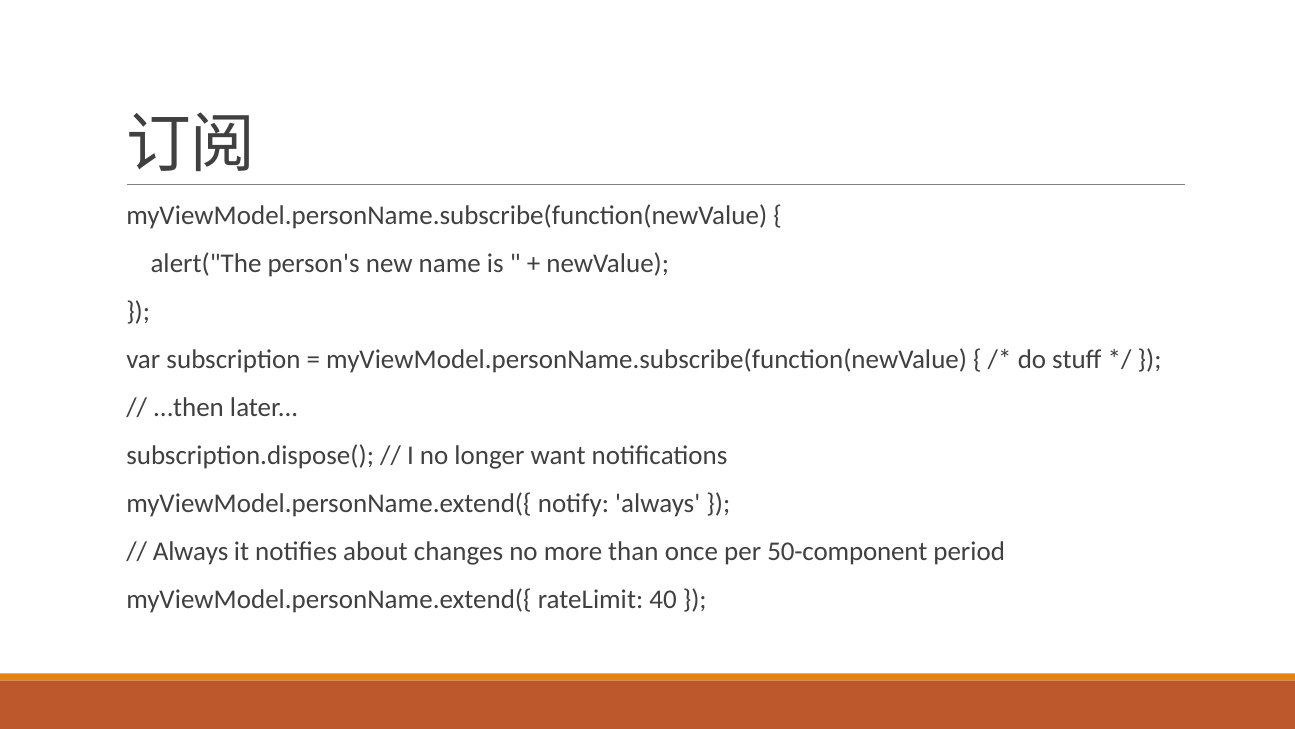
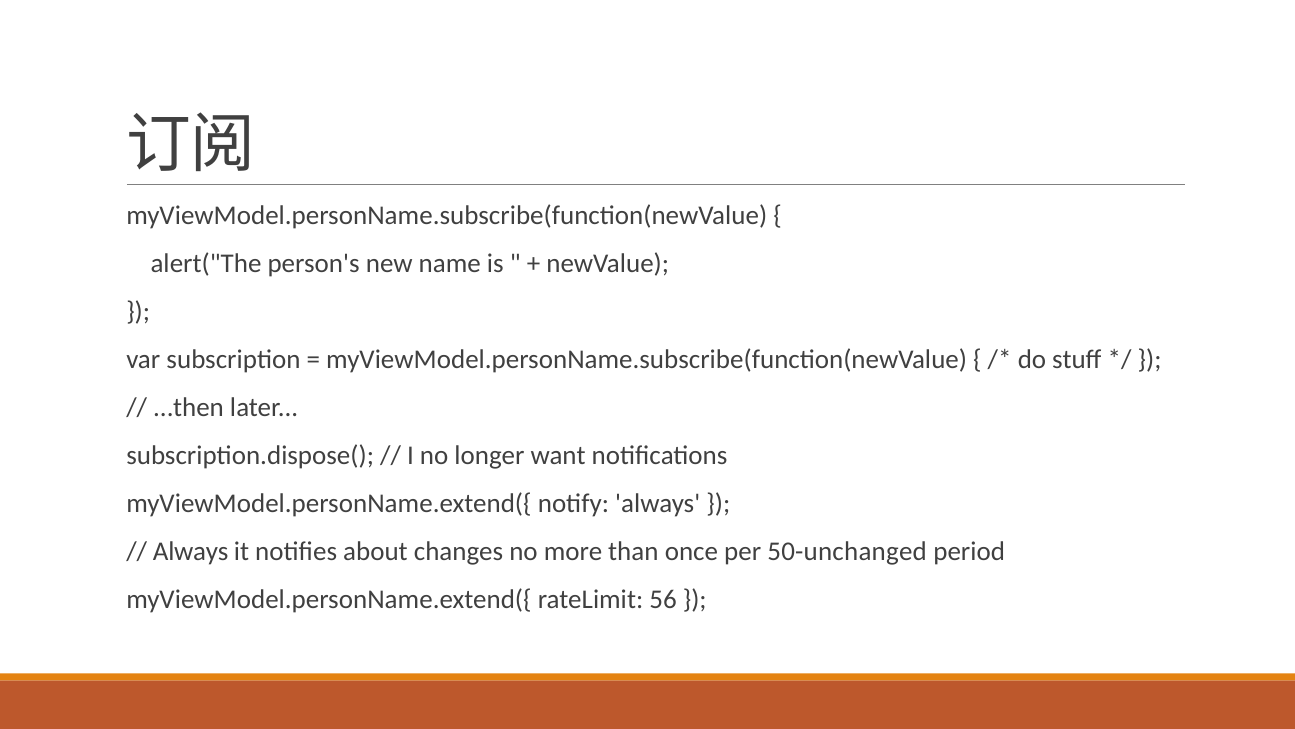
50-component: 50-component -> 50-unchanged (847, 552)
40: 40 -> 56 (663, 600)
